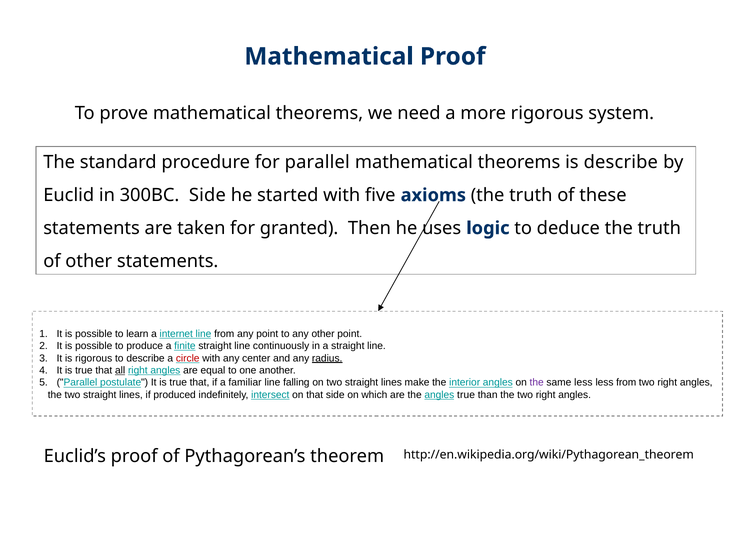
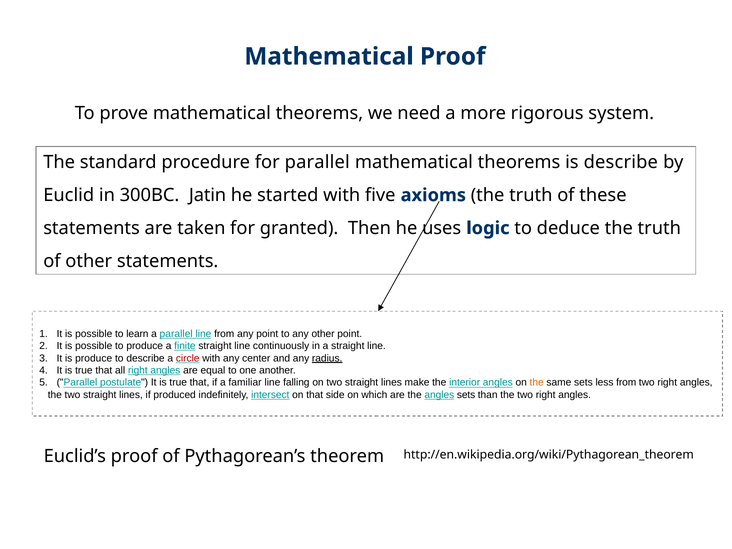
300BC Side: Side -> Jatin (208, 195)
a internet: internet -> parallel (176, 334)
is rigorous: rigorous -> produce (94, 358)
all underline: present -> none (120, 370)
the colour: purple -> orange (537, 383)
same less: less -> sets (583, 383)
angles true: true -> sets (466, 395)
